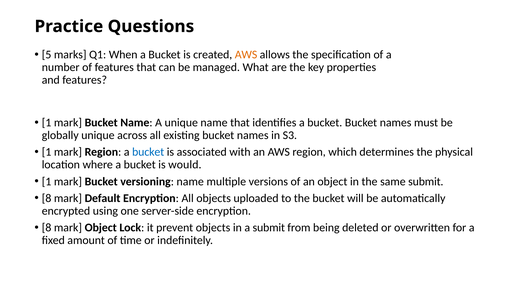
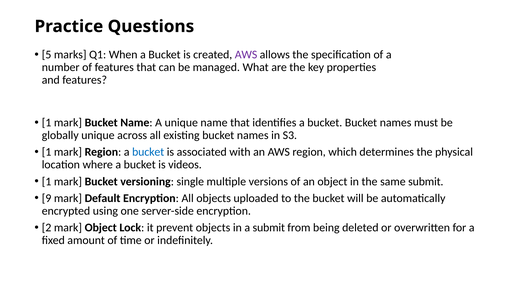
AWS colour: orange -> purple (246, 55)
would: would -> videos (185, 165)
versioning name: name -> single (190, 182)
8: 8 -> 9 (47, 198)
8: 8 -> 2 (47, 228)
